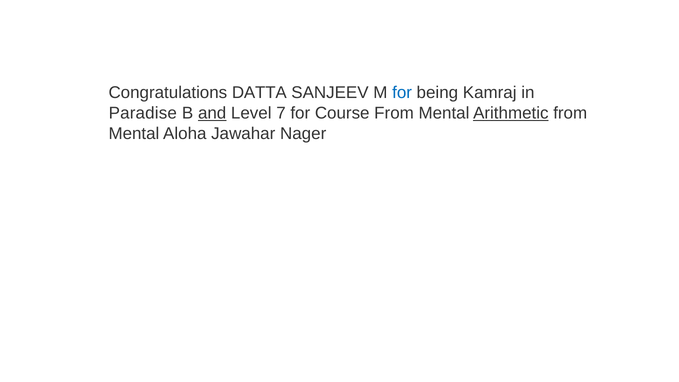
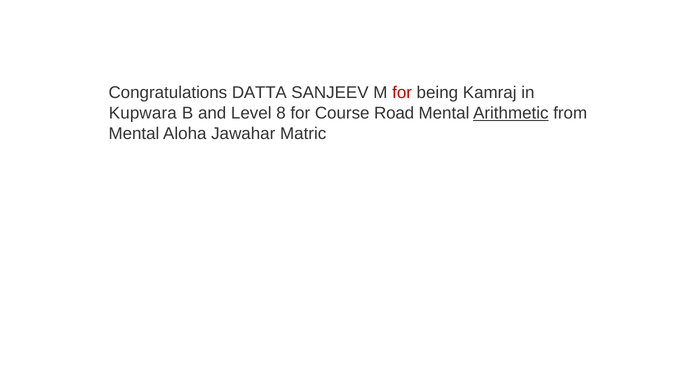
for colour: blue -> red (402, 93)
Paradise: Paradise -> Kupwara (143, 113)
and underline: present -> none (212, 113)
7: 7 -> 8 (281, 113)
Course From: From -> Road (394, 113)
Nager: Nager -> Matric (303, 134)
